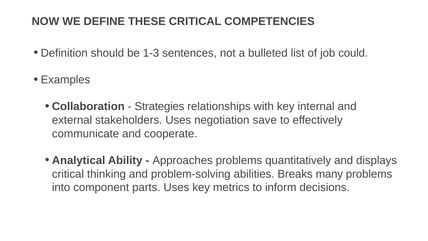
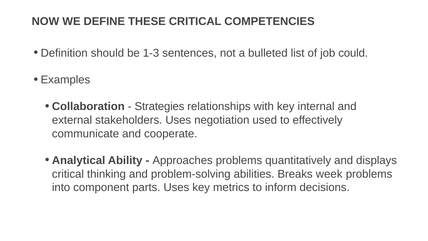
save: save -> used (265, 120)
many: many -> week (329, 174)
